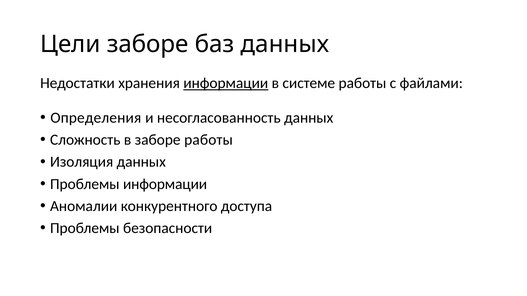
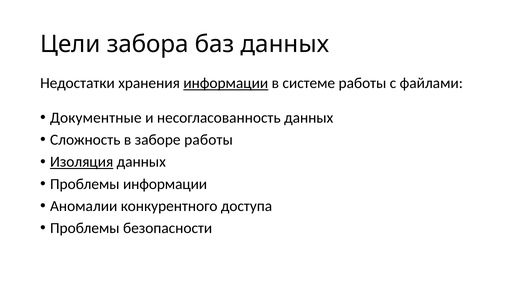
Цели заборе: заборе -> забора (148, 44)
Определения: Определения -> Документные (96, 118)
Изоляция underline: none -> present (82, 162)
